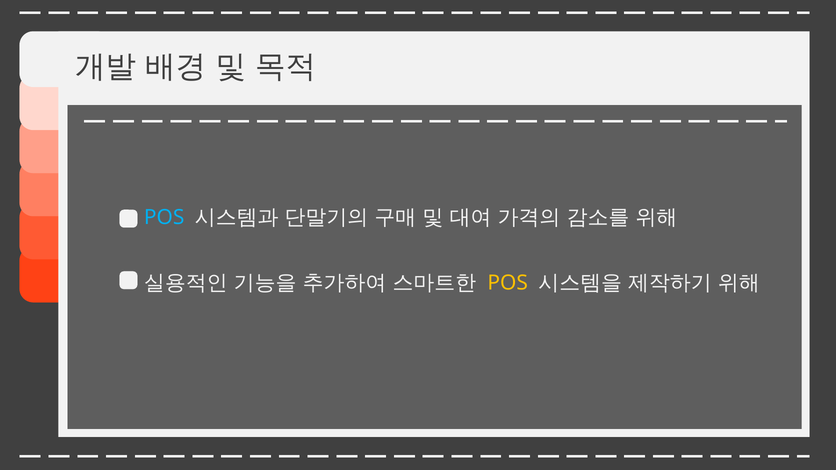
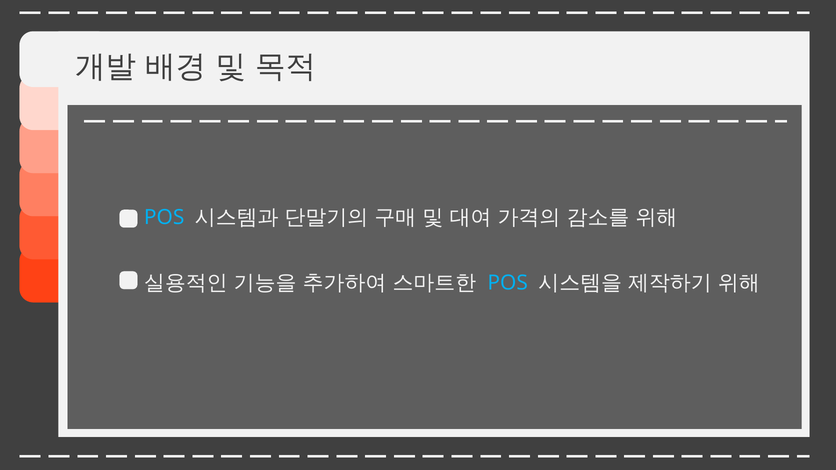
POS colour: yellow -> light blue (508, 283)
